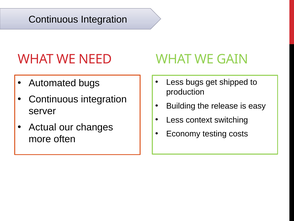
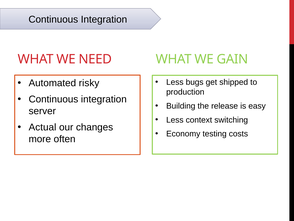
Automated bugs: bugs -> risky (89, 83)
